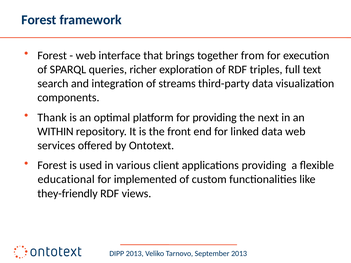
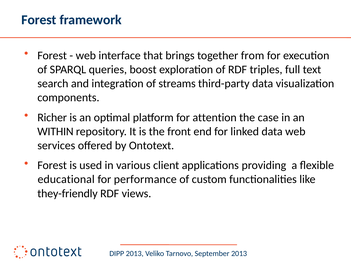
richer: richer -> boost (143, 70)
Thank: Thank -> Richer (52, 118)
for providing: providing -> attention (215, 118)
next: next -> case (268, 118)
implemented: implemented -> performance (145, 180)
